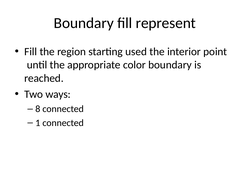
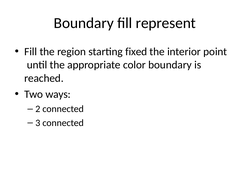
used: used -> fixed (136, 52)
8: 8 -> 2 (38, 109)
1: 1 -> 3 (38, 123)
